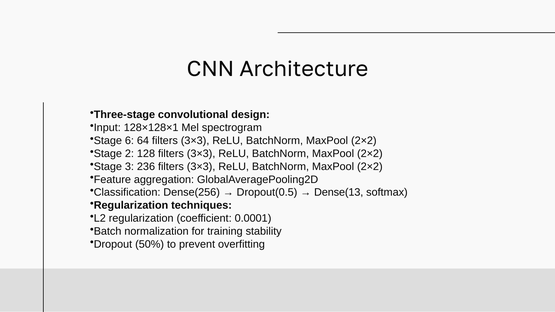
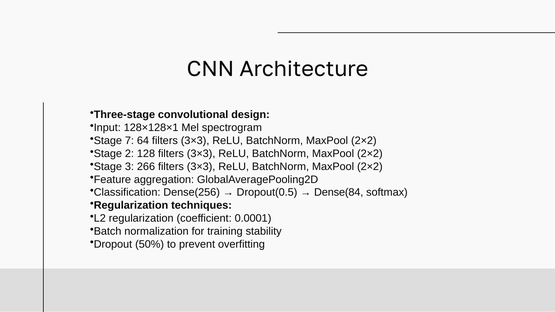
6: 6 -> 7 (129, 141)
236: 236 -> 266 (146, 167)
Dense(13: Dense(13 -> Dense(84 (339, 193)
